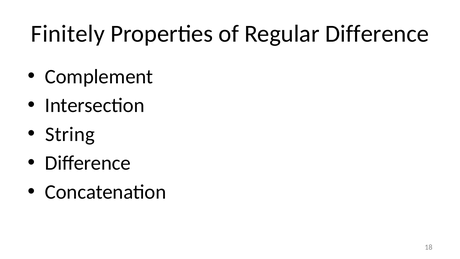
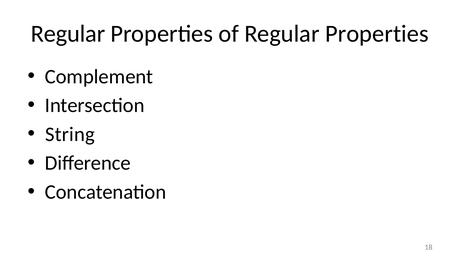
Finitely: Finitely -> Regular (68, 34)
of Regular Difference: Difference -> Properties (377, 34)
